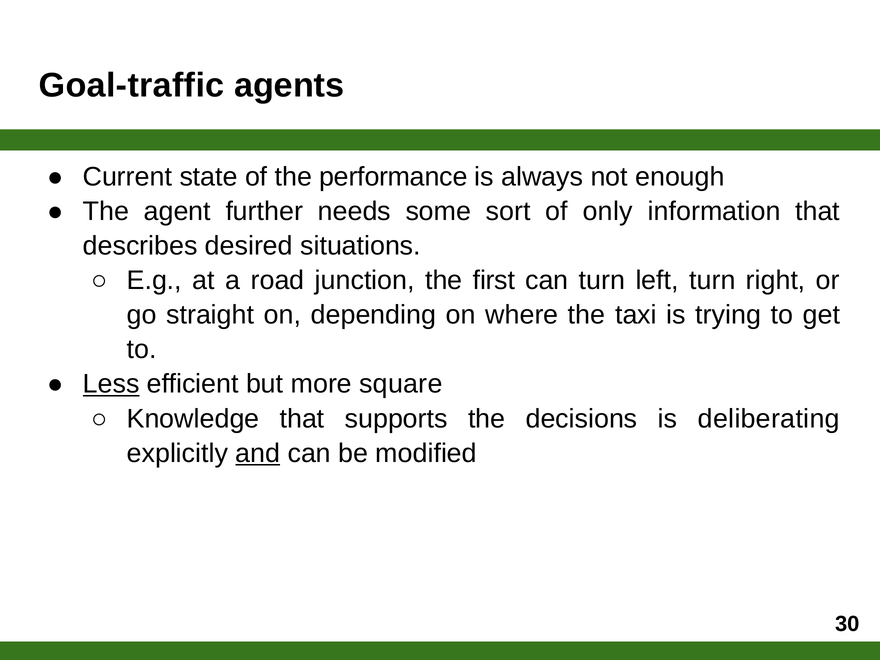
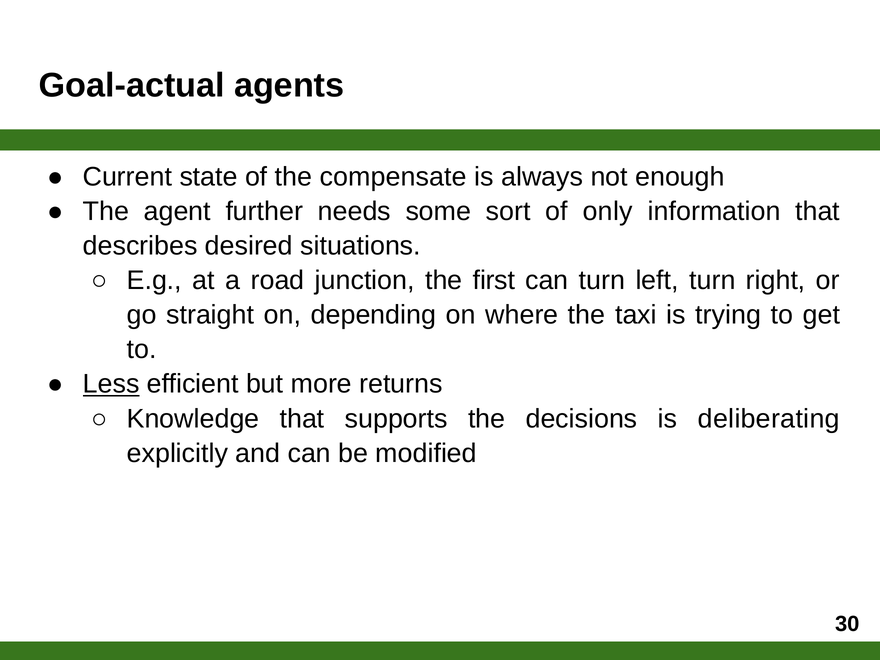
Goal-traffic: Goal-traffic -> Goal-actual (132, 86)
performance: performance -> compensate (393, 177)
square: square -> returns (401, 384)
and underline: present -> none (258, 453)
